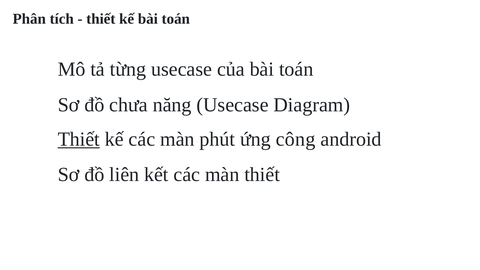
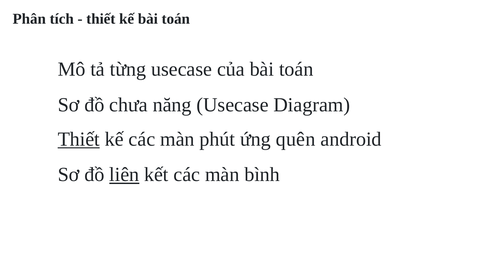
công: công -> quên (296, 139)
liên underline: none -> present (124, 175)
màn thiết: thiết -> bình (262, 175)
